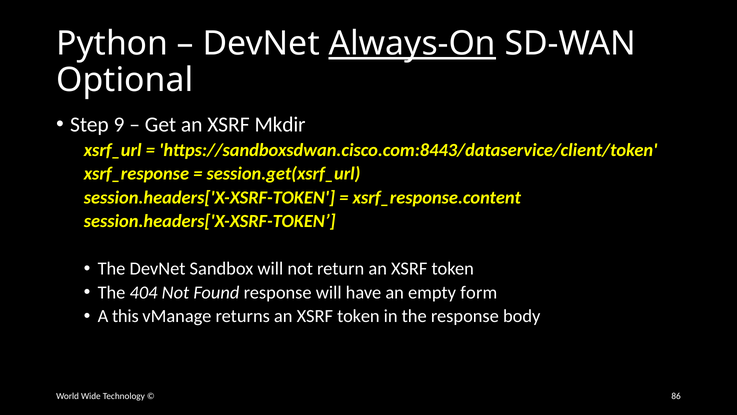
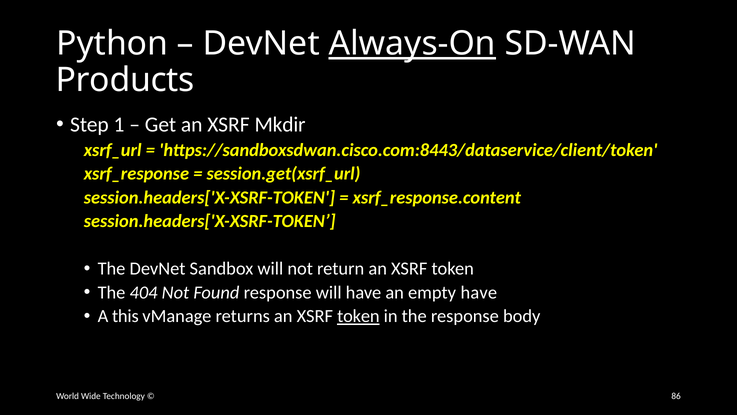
Optional: Optional -> Products (125, 80)
9: 9 -> 1 (119, 125)
empty form: form -> have (479, 292)
token underline: none -> present (358, 316)
